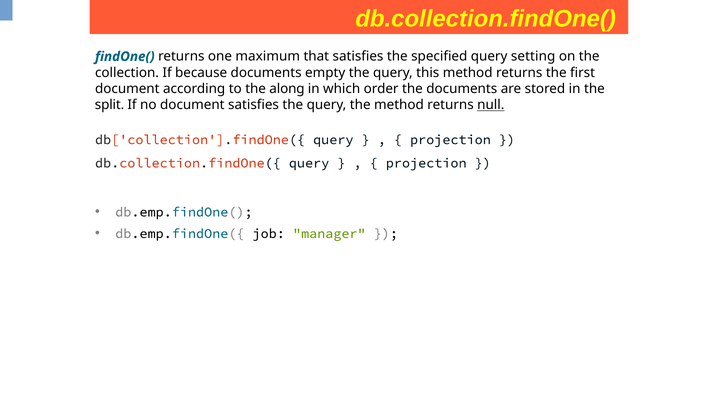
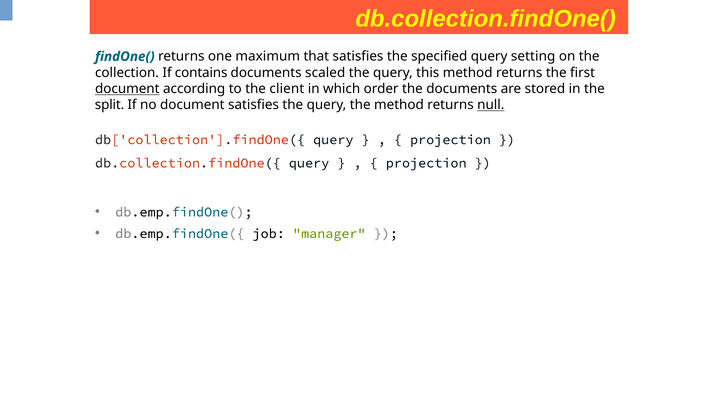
because: because -> contains (201, 73)
empty: empty -> scaled (325, 73)
document underline: none -> present (127, 89)
along: along -> client (287, 89)
